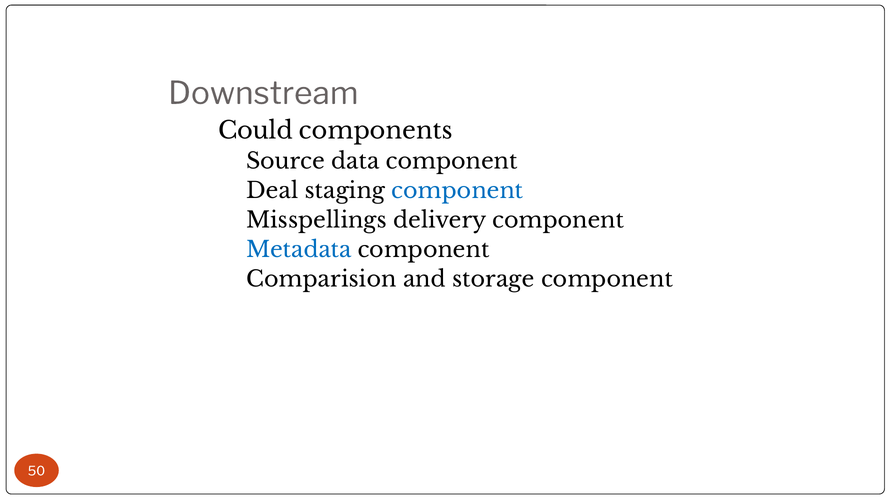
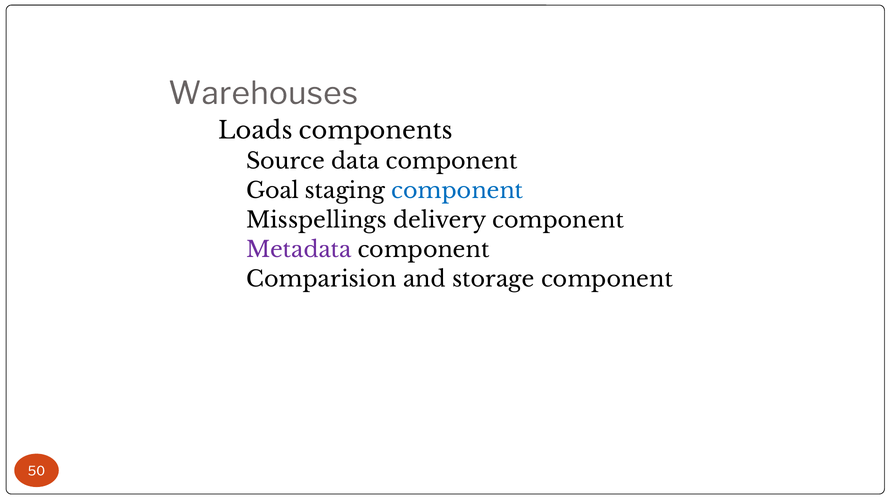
Downstream: Downstream -> Warehouses (263, 94)
Could: Could -> Loads (255, 131)
Deal: Deal -> Goal (272, 191)
Metadata colour: blue -> purple (299, 250)
